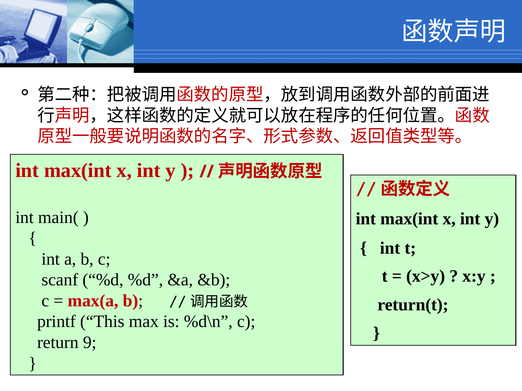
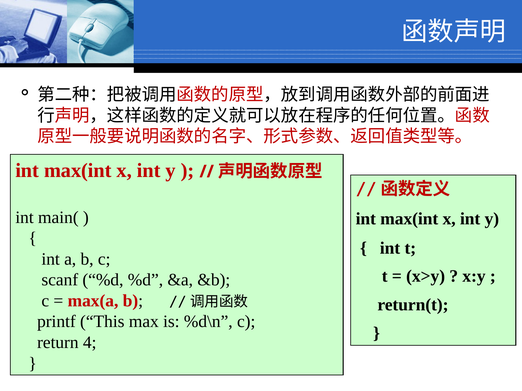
9: 9 -> 4 (90, 343)
